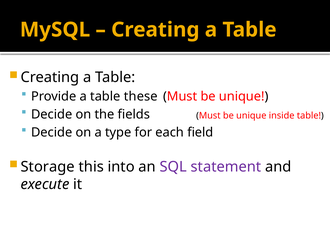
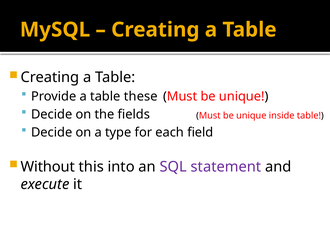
Storage: Storage -> Without (48, 166)
